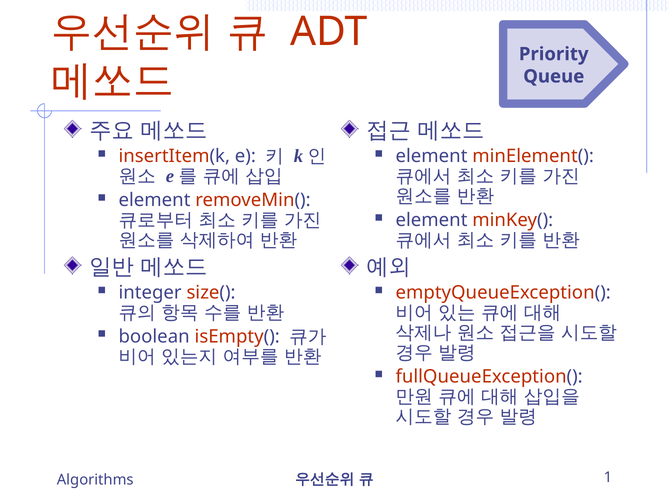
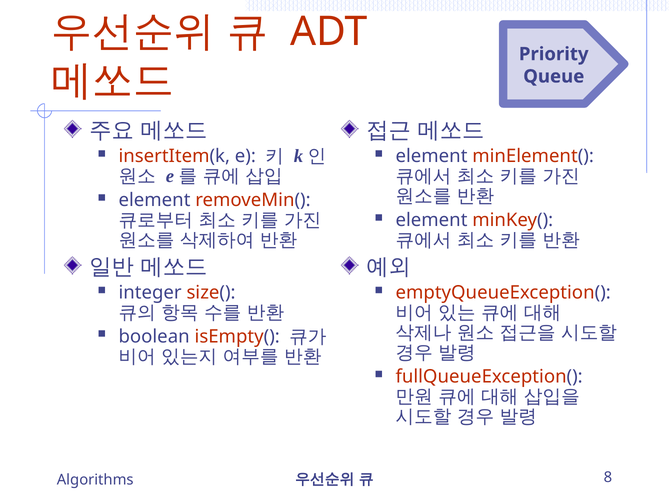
1: 1 -> 8 (608, 477)
